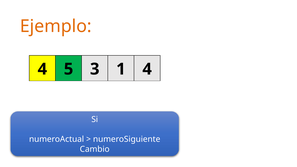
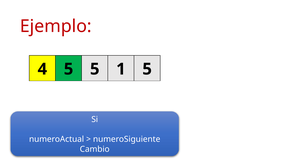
Ejemplo colour: orange -> red (56, 26)
5 3: 3 -> 5 (95, 69)
1 4: 4 -> 5 (147, 69)
